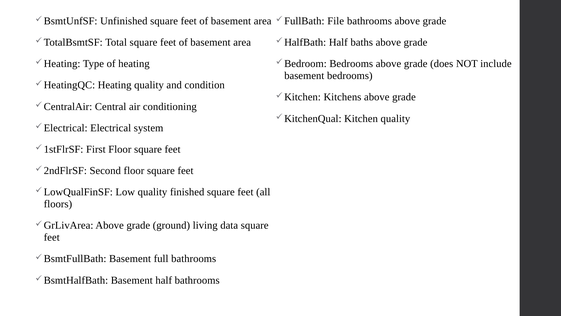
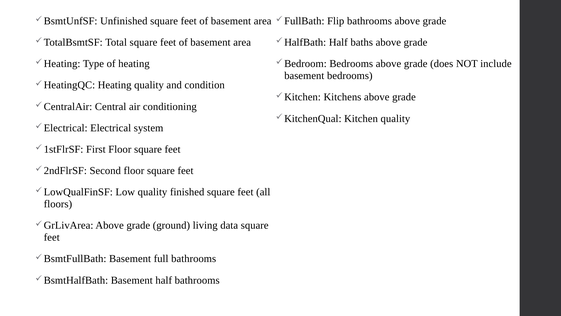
File: File -> Flip (336, 21)
